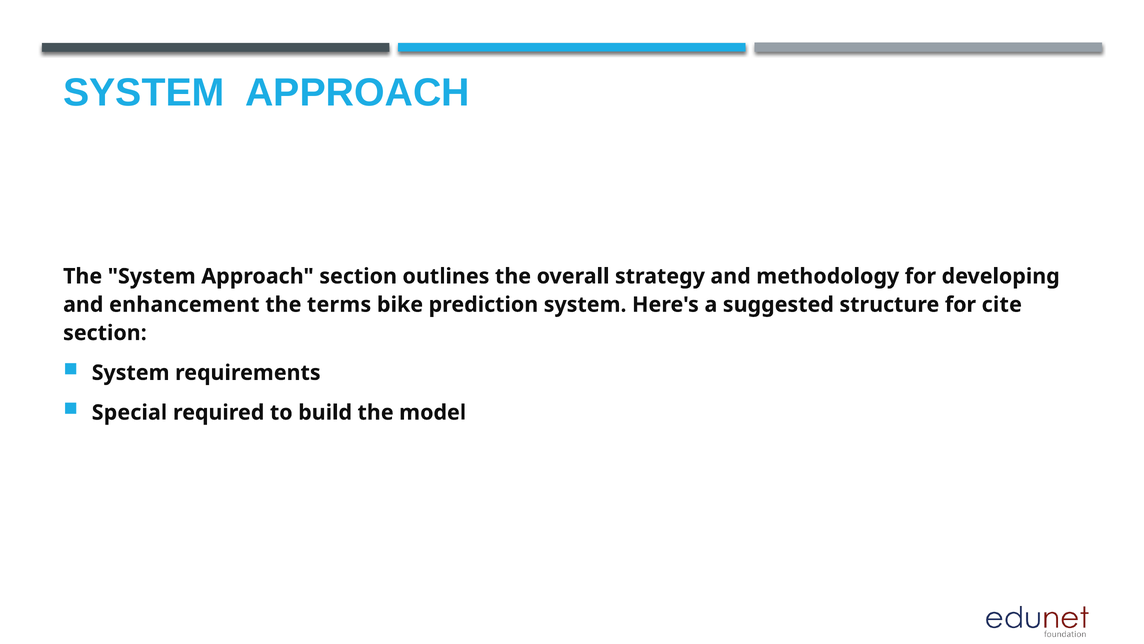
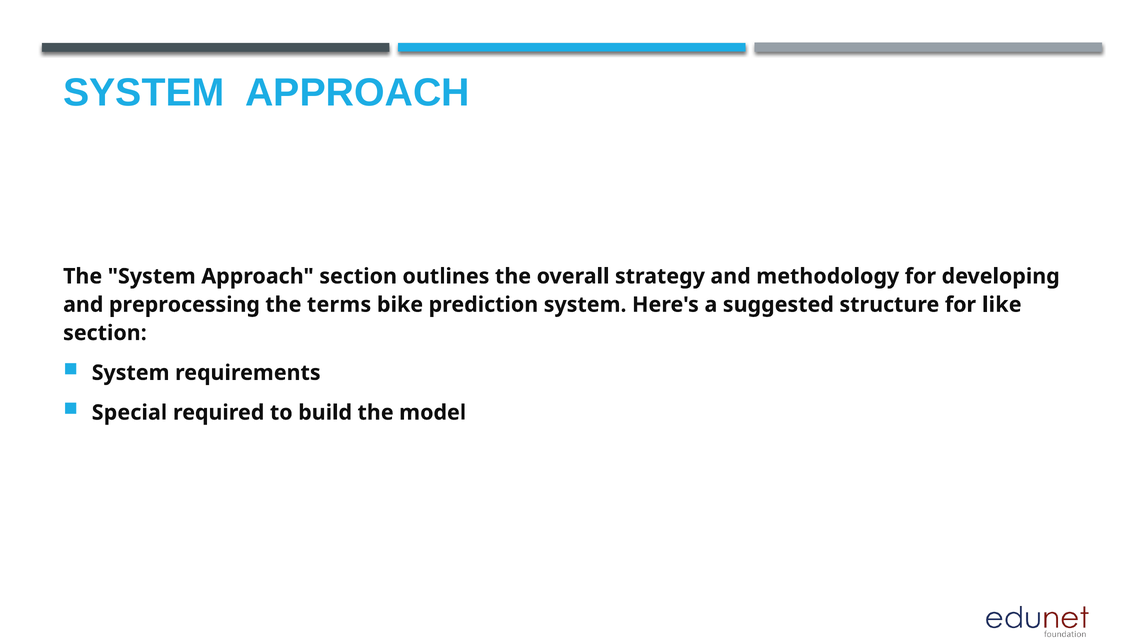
enhancement: enhancement -> preprocessing (184, 304)
cite: cite -> like (1002, 304)
